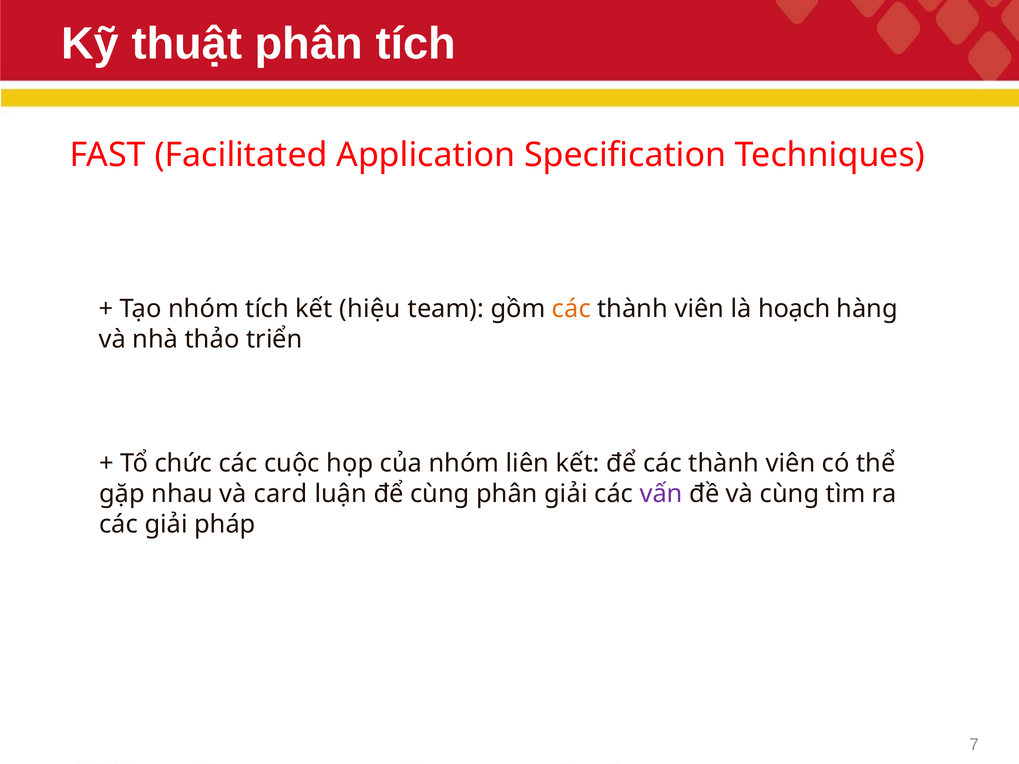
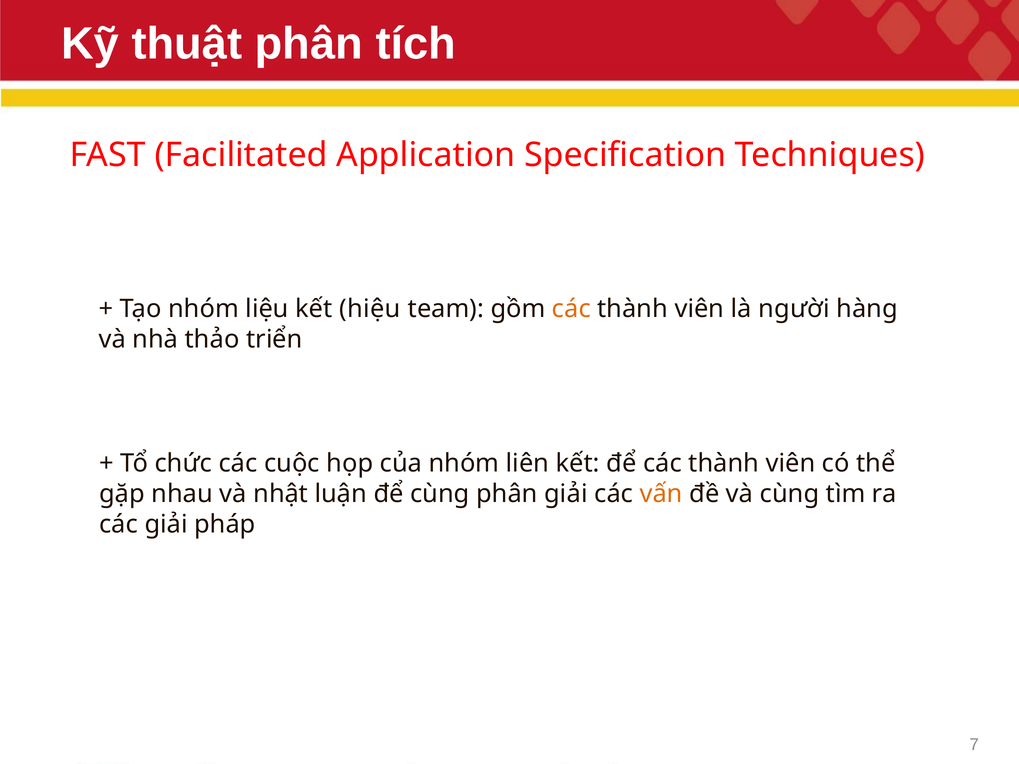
nhóm tích: tích -> liệu (267, 309)
hoạch: hoạch -> người (794, 309)
card: card -> nhật (281, 494)
vấn colour: purple -> orange (661, 494)
